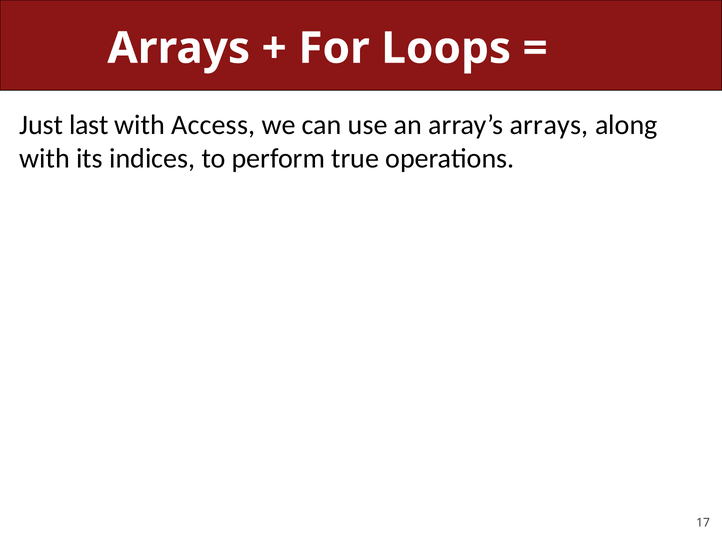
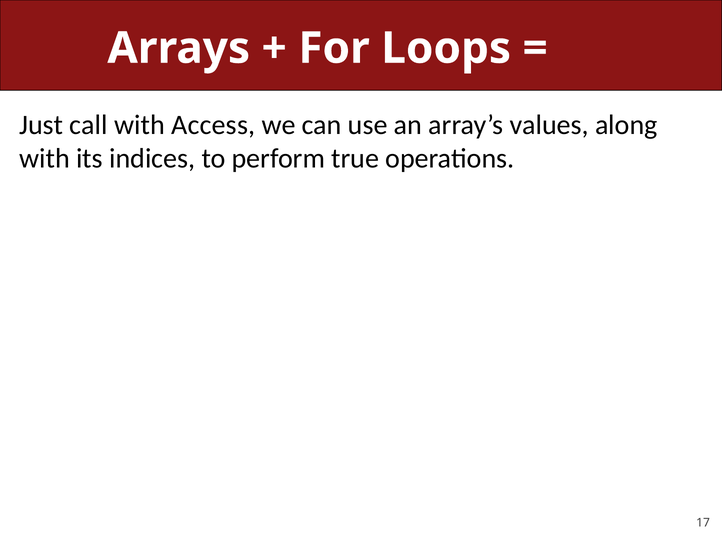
last: last -> call (88, 125)
array’s arrays: arrays -> values (549, 125)
